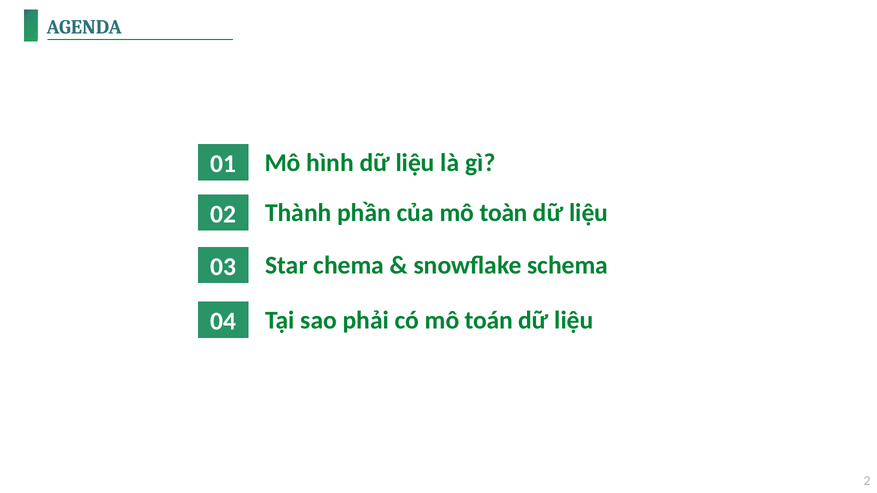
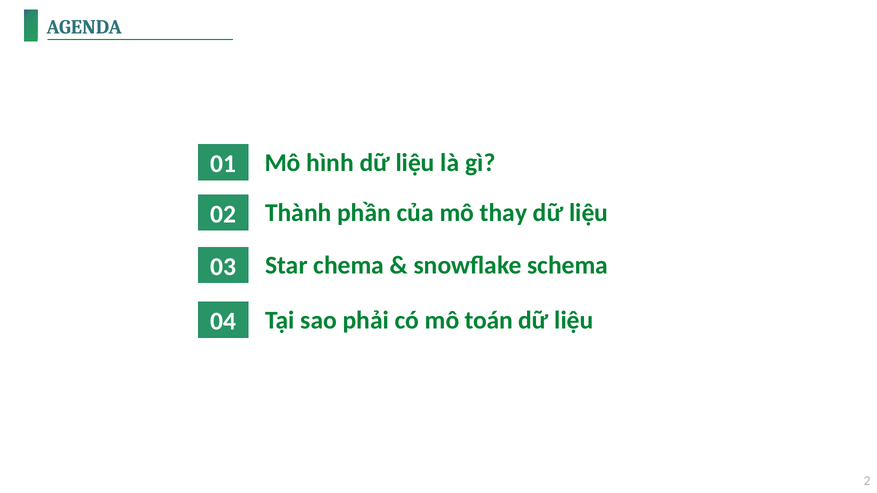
toàn: toàn -> thay (503, 213)
